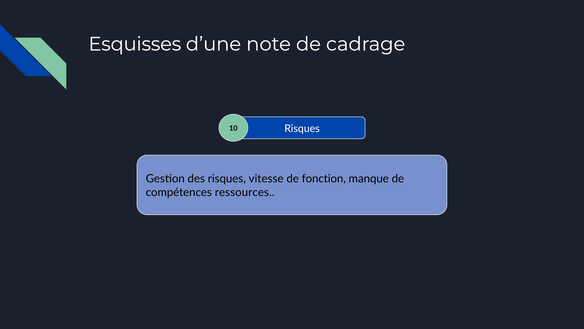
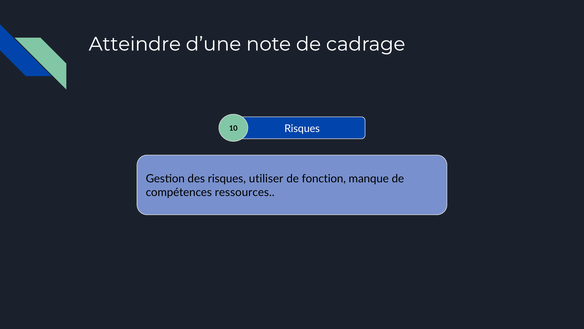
Esquisses: Esquisses -> Atteindre (135, 44)
vitesse: vitesse -> utiliser (266, 179)
